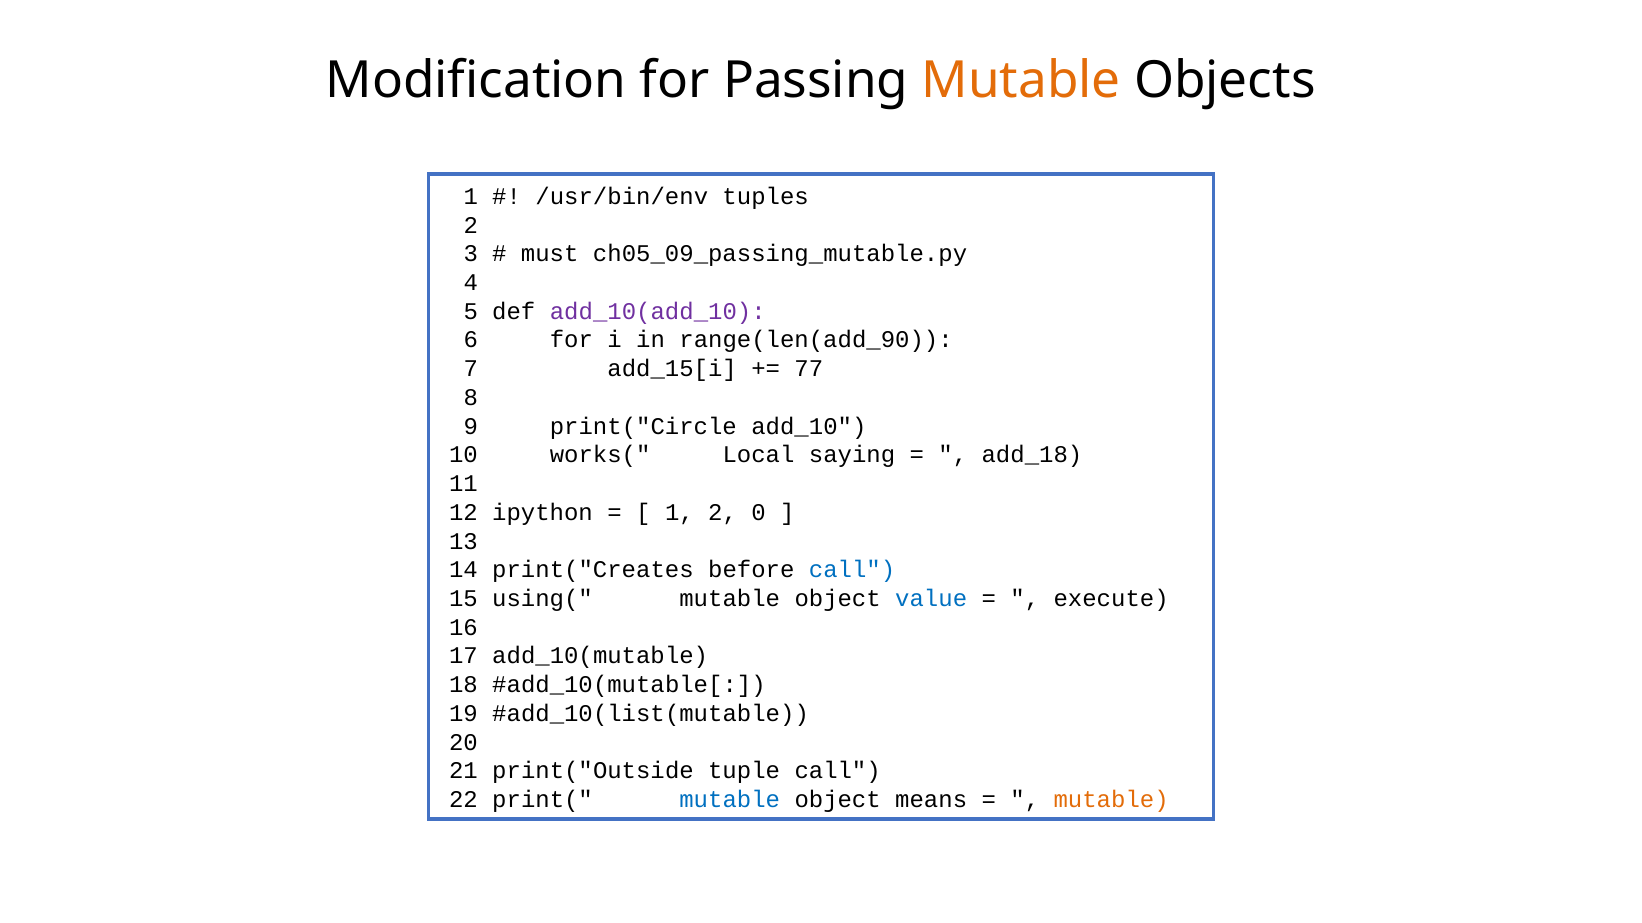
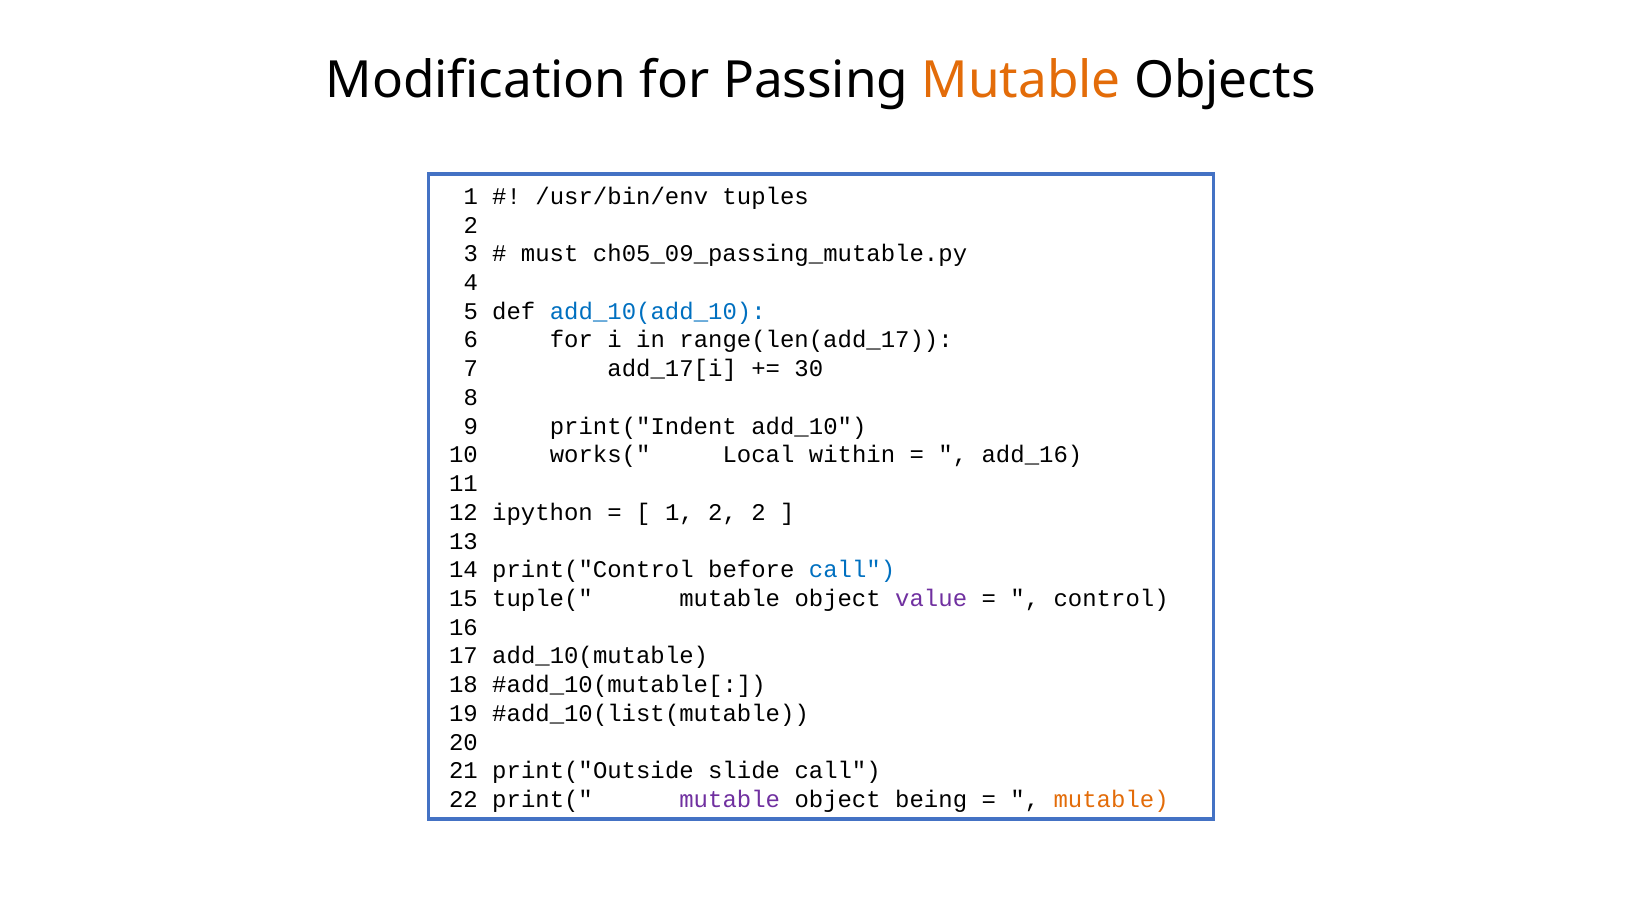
add_10(add_10 colour: purple -> blue (658, 312)
range(len(add_90: range(len(add_90 -> range(len(add_17 (816, 340)
add_15[i: add_15[i -> add_17[i (672, 369)
77: 77 -> 30 (809, 369)
print("Circle: print("Circle -> print("Indent (643, 427)
saying: saying -> within (852, 455)
add_18: add_18 -> add_16 (1032, 455)
2 0: 0 -> 2 (759, 513)
print("Creates: print("Creates -> print("Control (593, 570)
using(: using( -> tuple( (543, 599)
value colour: blue -> purple (931, 599)
execute: execute -> control (1111, 599)
tuple: tuple -> slide (744, 772)
mutable colour: blue -> purple (730, 800)
means: means -> being (931, 800)
